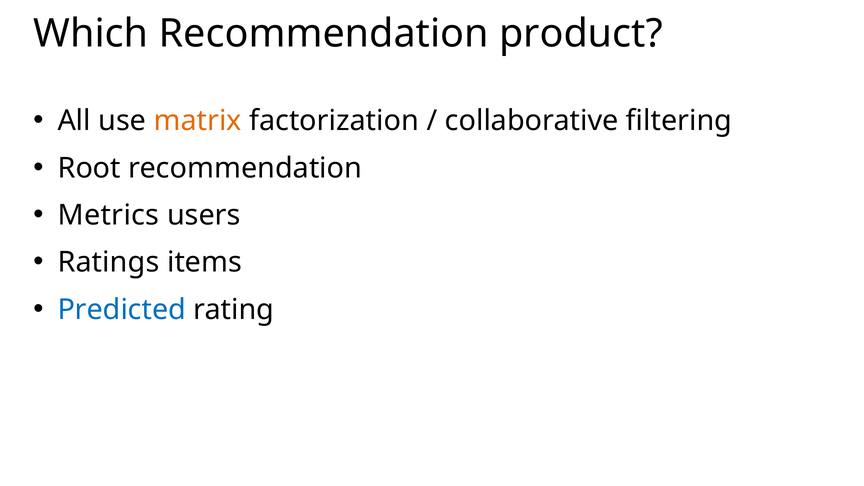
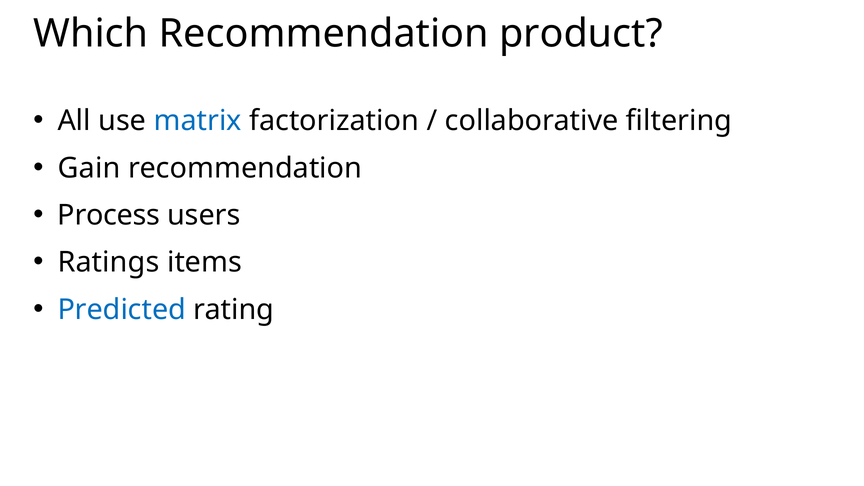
matrix colour: orange -> blue (198, 121)
Root: Root -> Gain (89, 168)
Metrics: Metrics -> Process (109, 215)
